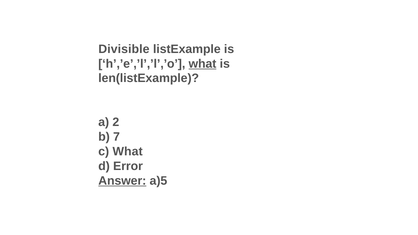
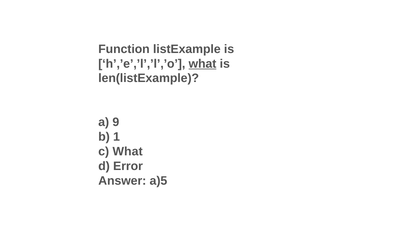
Divisible: Divisible -> Function (124, 49)
2: 2 -> 9 (116, 122)
7: 7 -> 1 (117, 137)
Answer underline: present -> none (122, 181)
